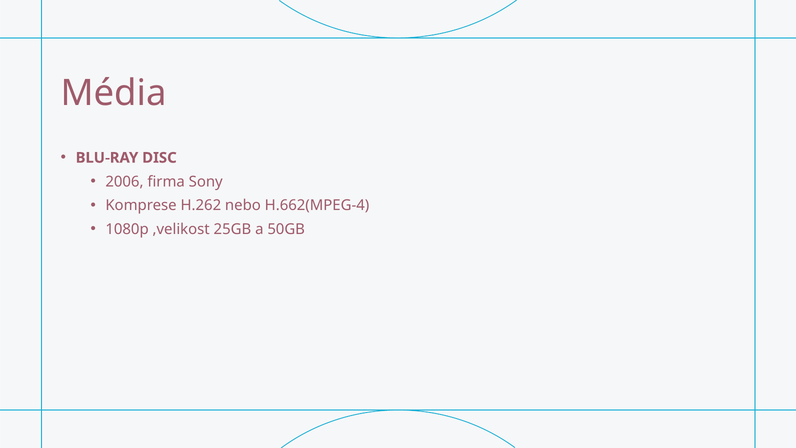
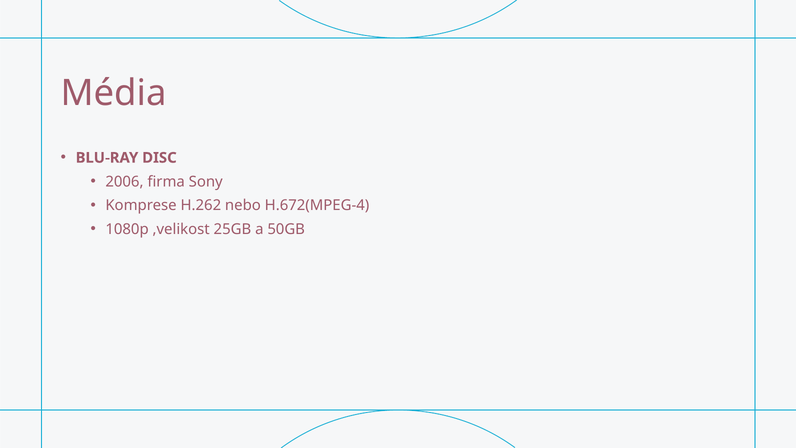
H.662(MPEG-4: H.662(MPEG-4 -> H.672(MPEG-4 (317, 205)
